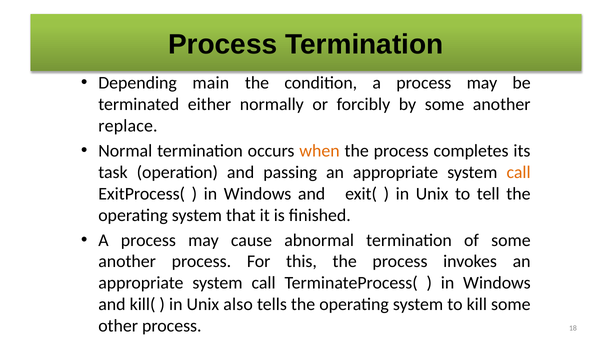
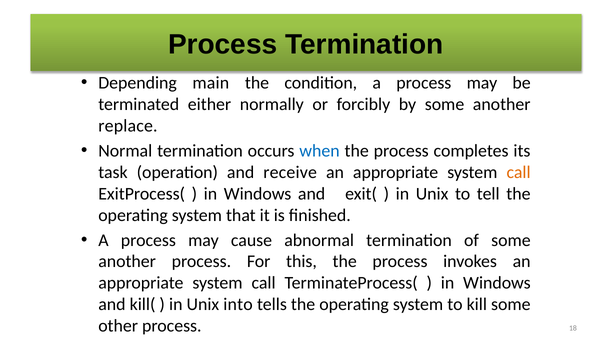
when colour: orange -> blue (319, 151)
passing: passing -> receive (290, 172)
also: also -> into (238, 305)
